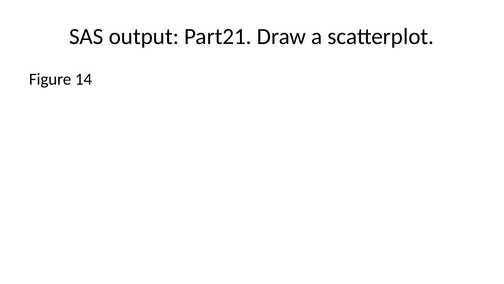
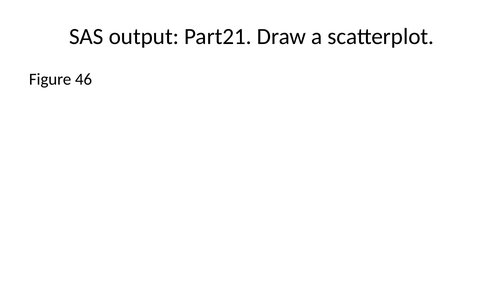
14: 14 -> 46 (84, 79)
